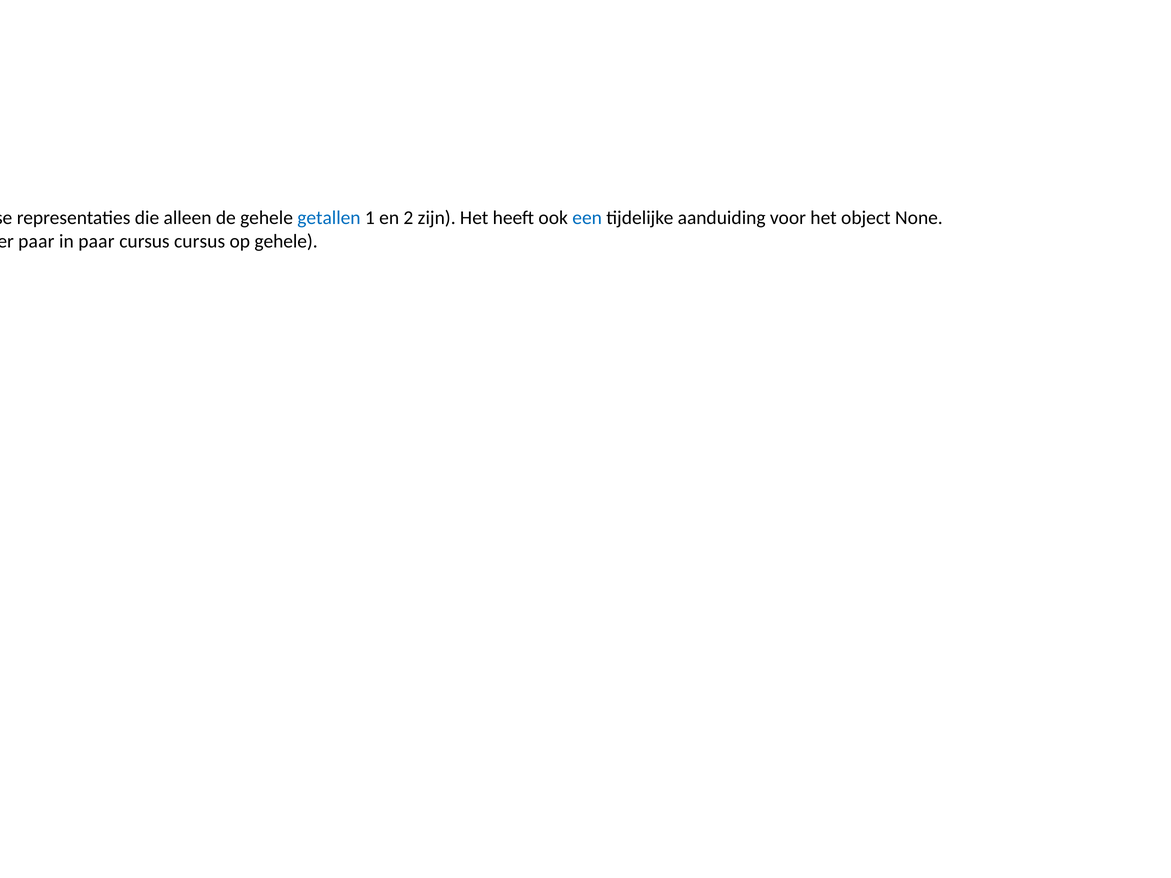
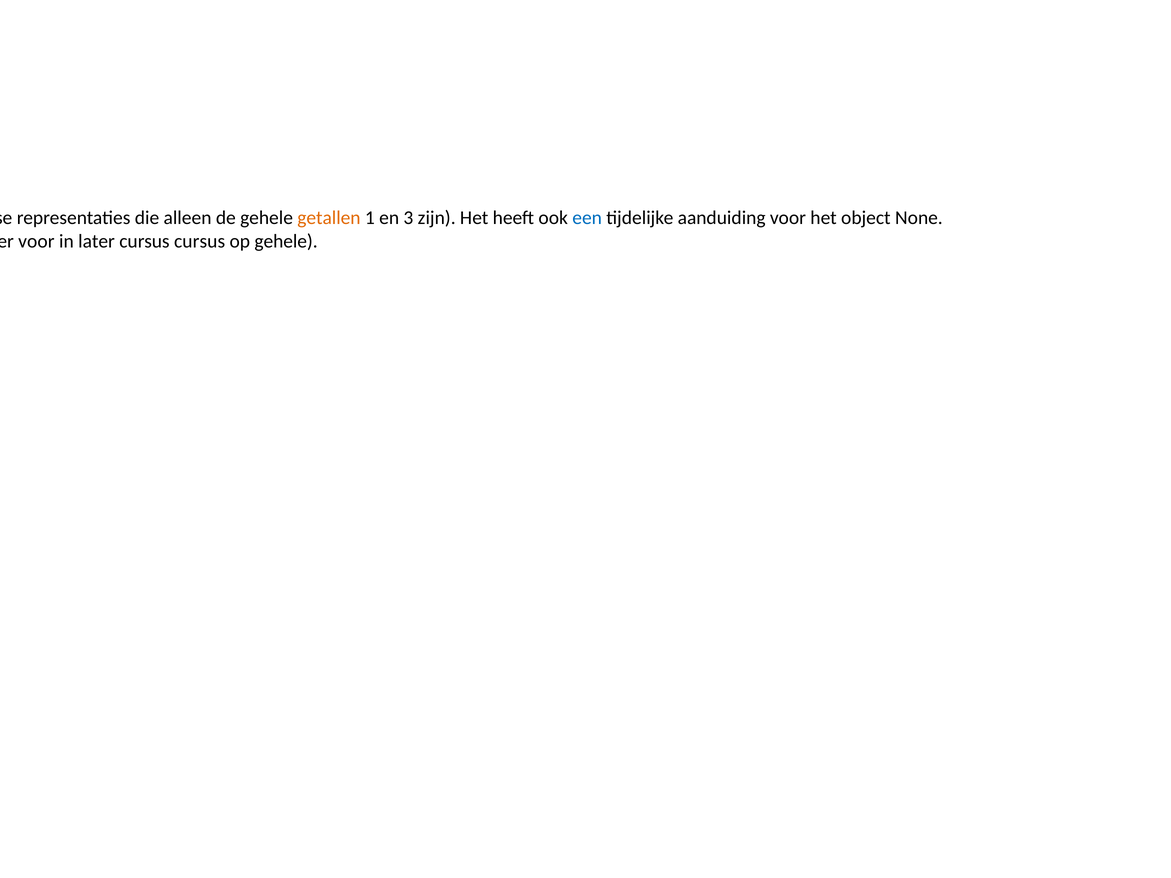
getallen colour: blue -> orange (329, 218)
2: 2 -> 3 (408, 218)
paar: paar -> voor (36, 241)
in paar: paar -> later (97, 241)
